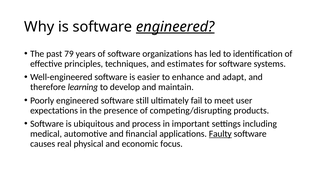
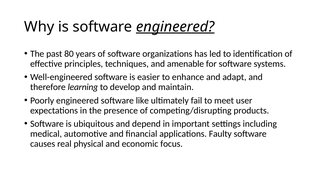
79: 79 -> 80 (69, 54)
estimates: estimates -> amenable (185, 64)
still: still -> like (142, 100)
process: process -> depend (146, 124)
Faulty underline: present -> none (220, 134)
